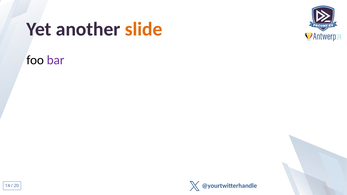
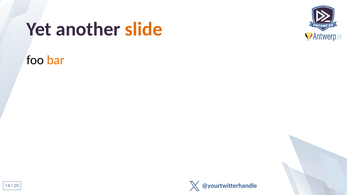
bar colour: purple -> orange (56, 60)
